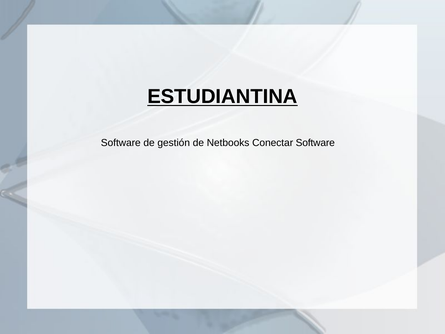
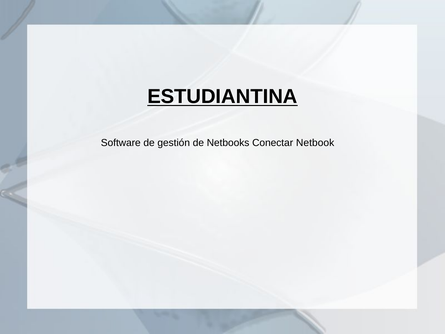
Conectar Software: Software -> Netbook (315, 143)
